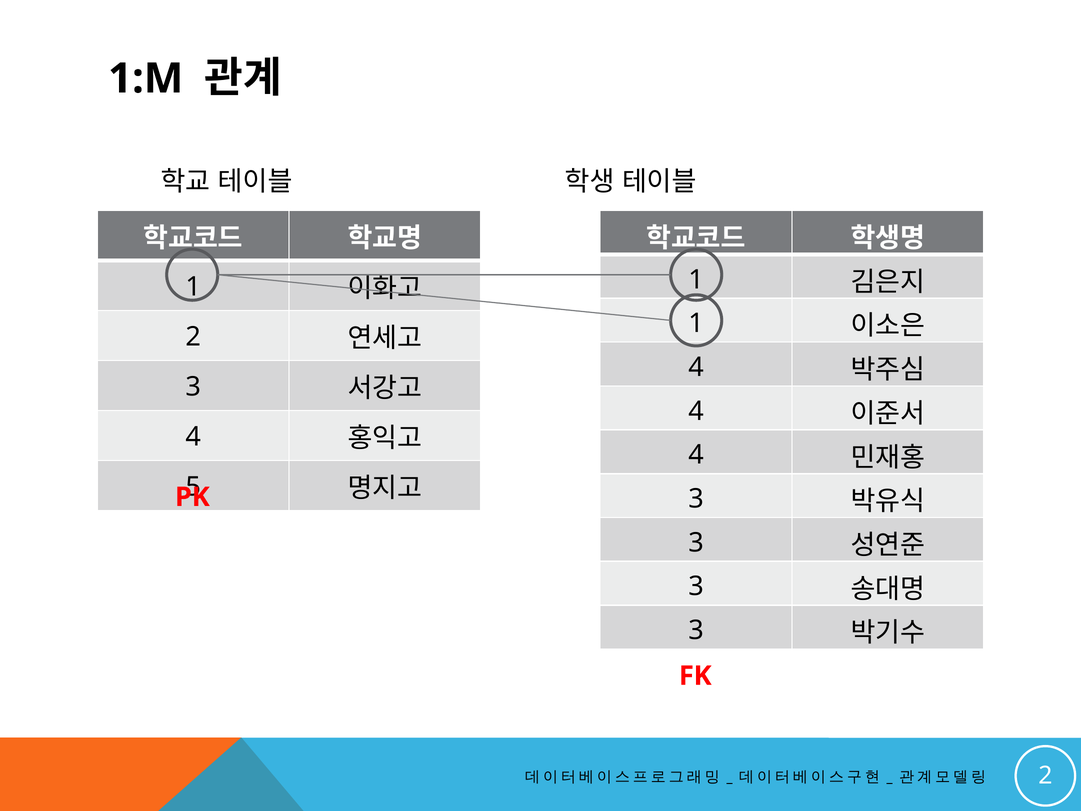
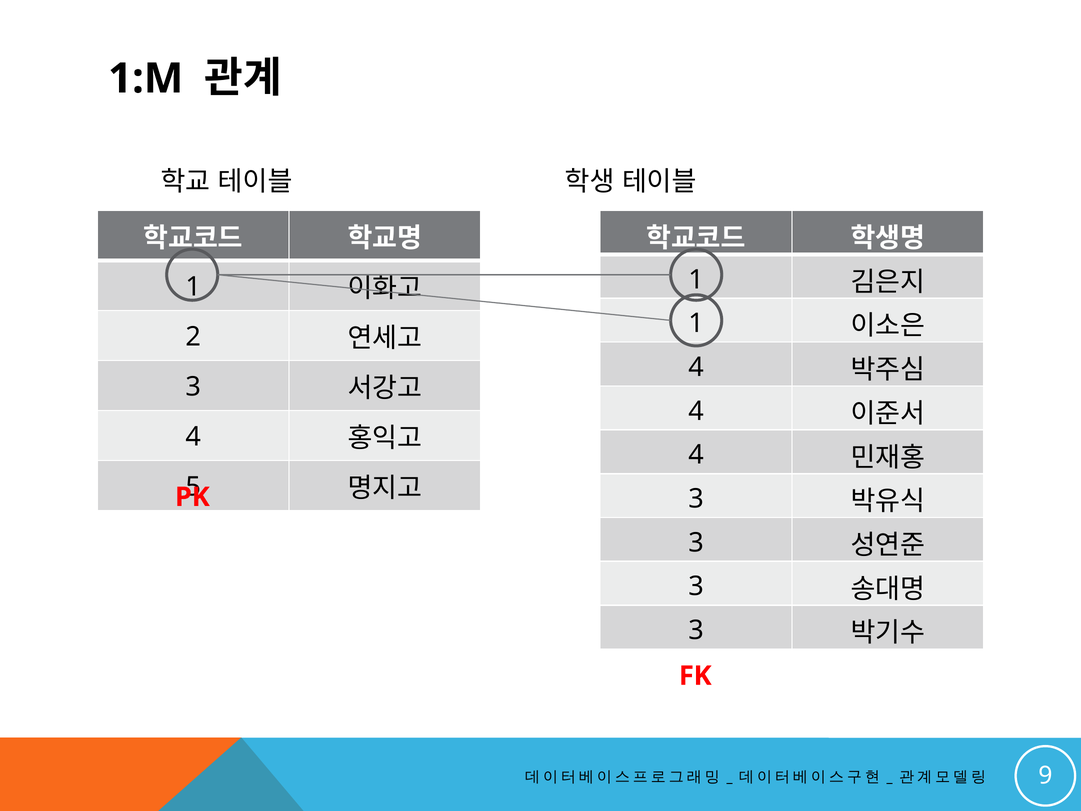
2: 2 -> 9 (1045, 775)
